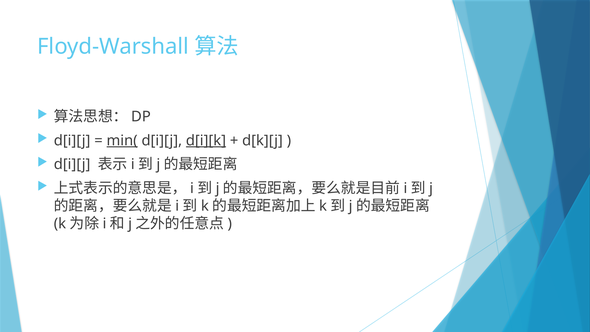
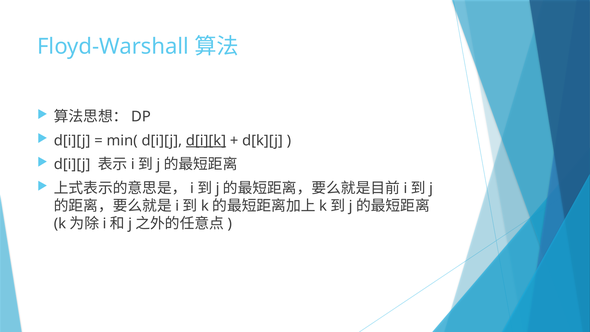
min( underline: present -> none (122, 141)
